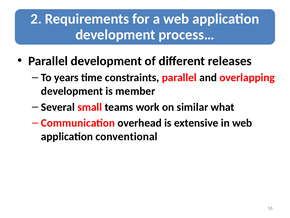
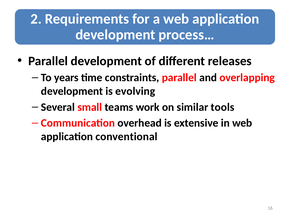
member: member -> evolving (135, 91)
what: what -> tools (223, 107)
